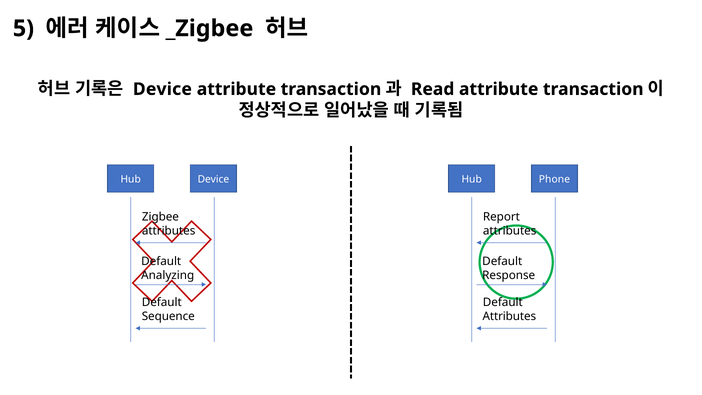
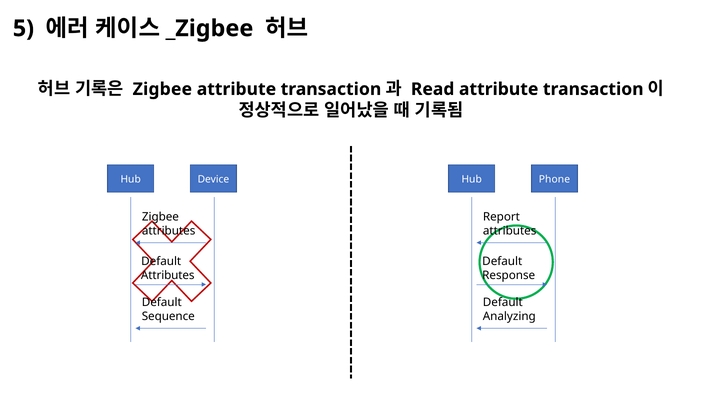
Device: Device -> Zigbee (162, 89)
Analyzing: Analyzing -> Attributes (168, 275)
Attributes: Attributes -> Analyzing (509, 316)
